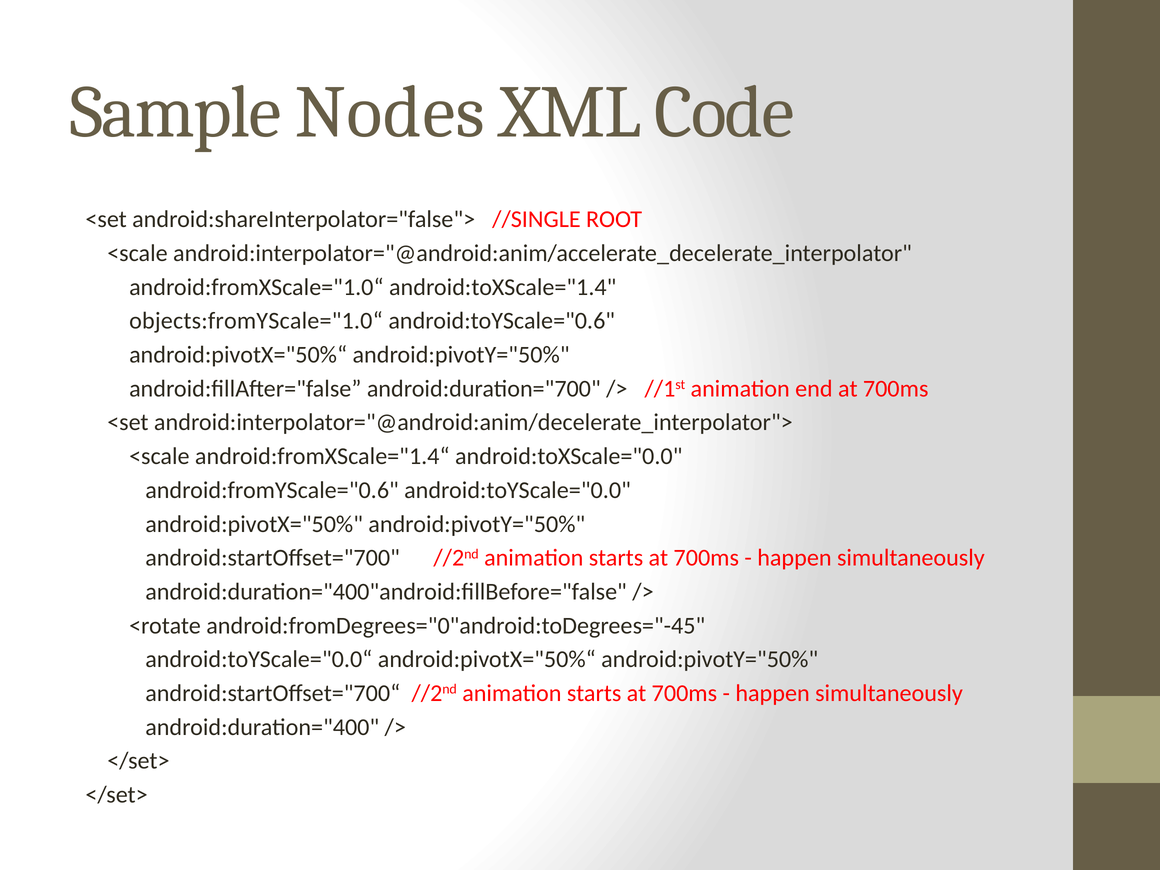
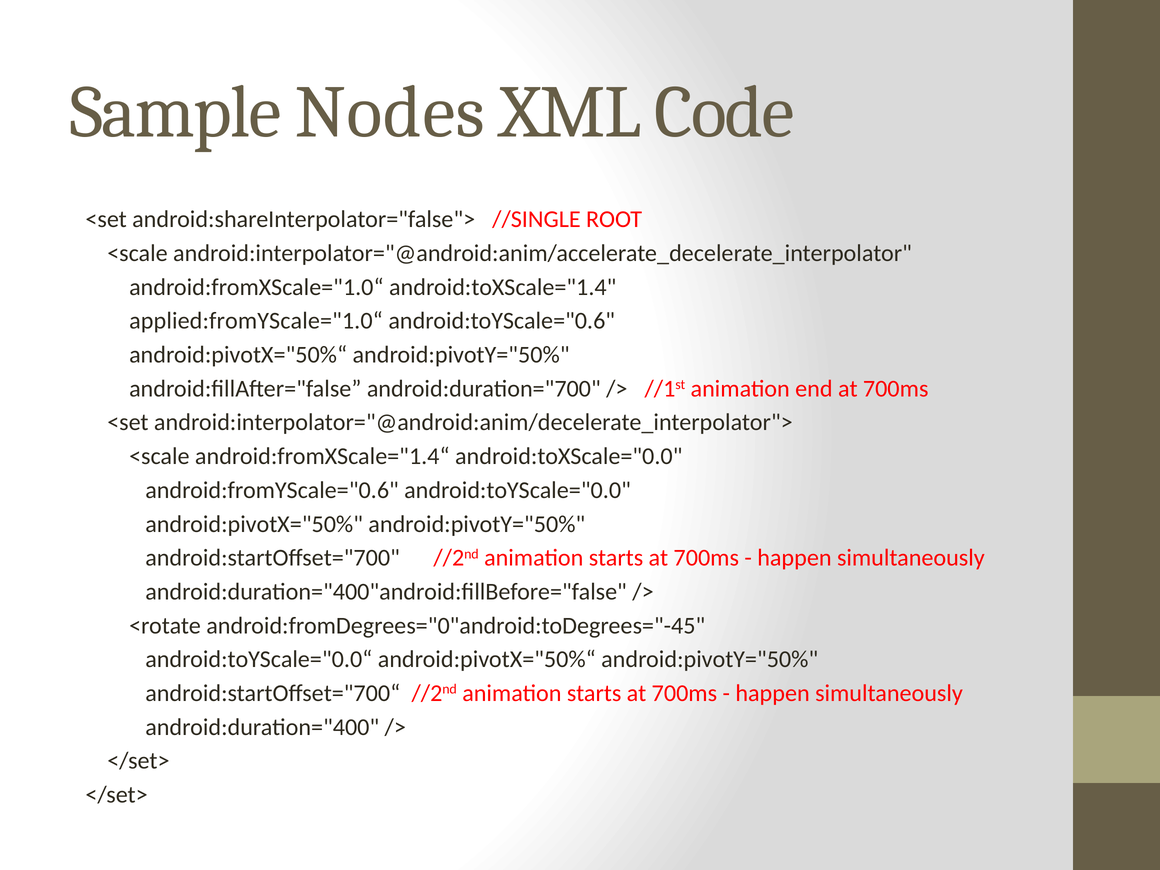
objects:fromYScale="1.0“: objects:fromYScale="1.0“ -> applied:fromYScale="1.0“ (256, 321)
